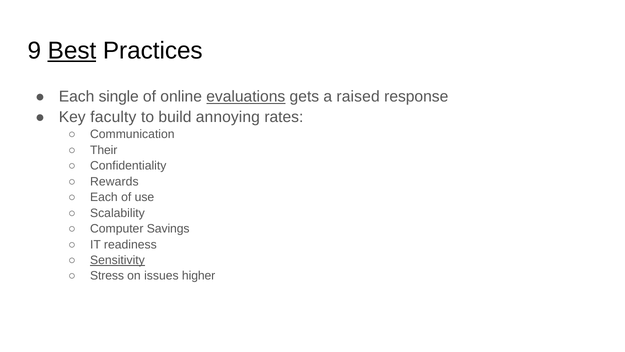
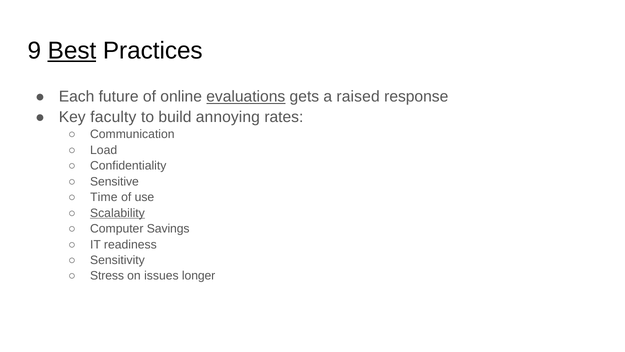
single: single -> future (119, 97)
Their: Their -> Load (104, 150)
Rewards: Rewards -> Sensitive (114, 181)
Each: Each -> Time (104, 197)
Scalability underline: none -> present (117, 213)
Sensitivity underline: present -> none (117, 260)
higher: higher -> longer (199, 276)
